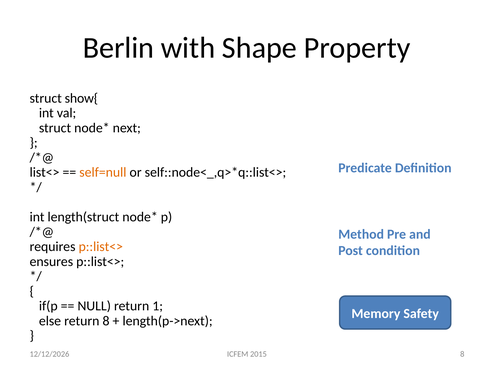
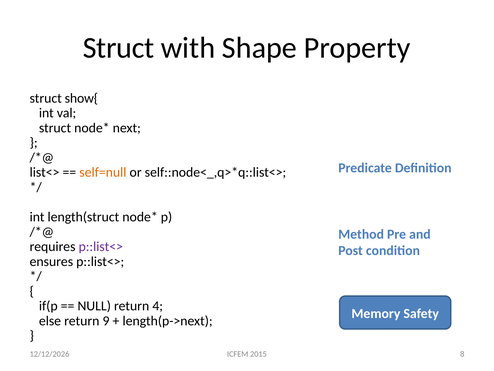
Berlin: Berlin -> Struct (119, 48)
p::list<> colour: orange -> purple (101, 246)
1: 1 -> 4 (158, 306)
return 8: 8 -> 9 (106, 320)
